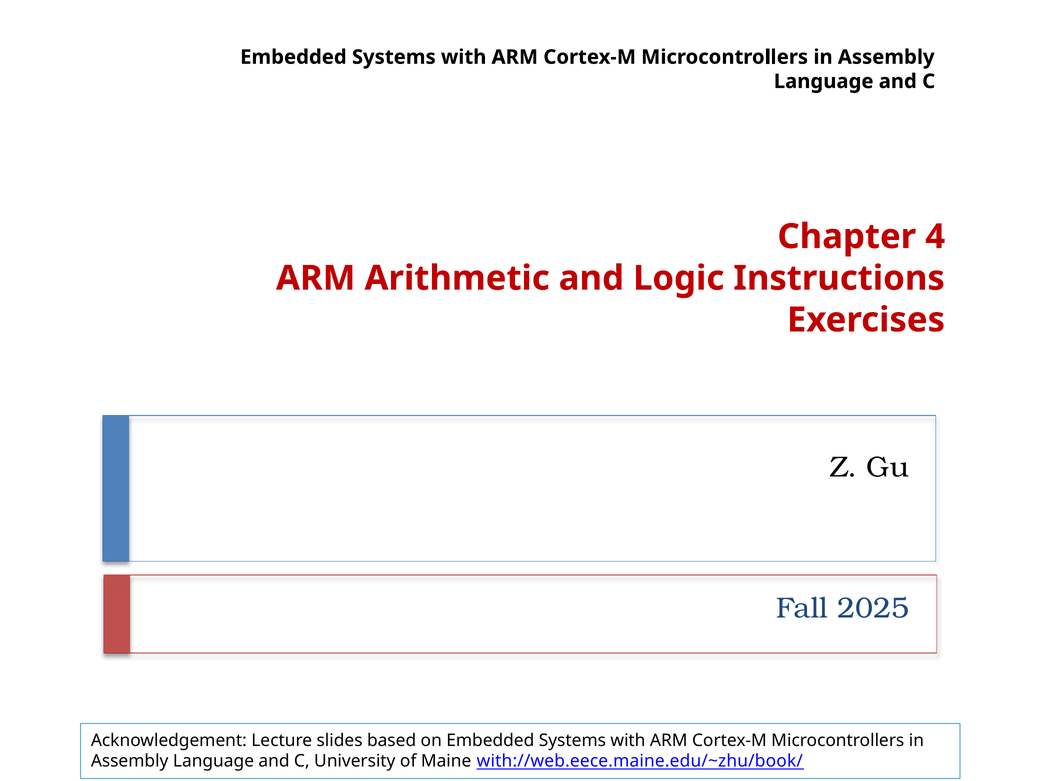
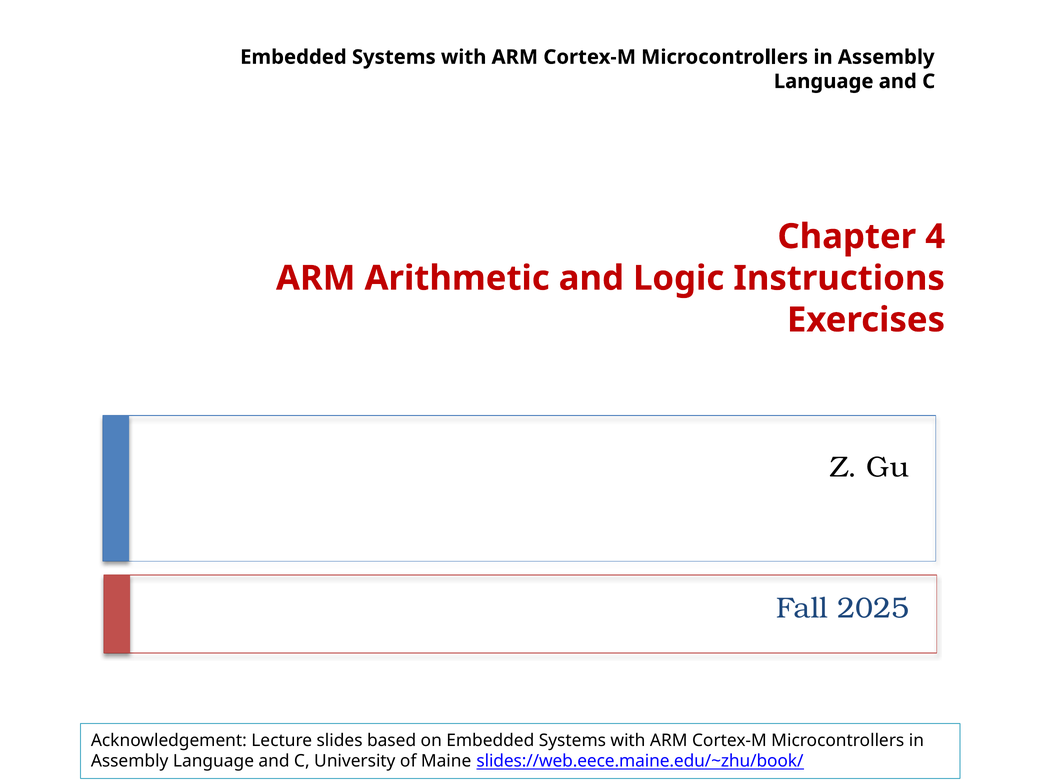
with://web.eece.maine.edu/~zhu/book/: with://web.eece.maine.edu/~zhu/book/ -> slides://web.eece.maine.edu/~zhu/book/ (640, 761)
